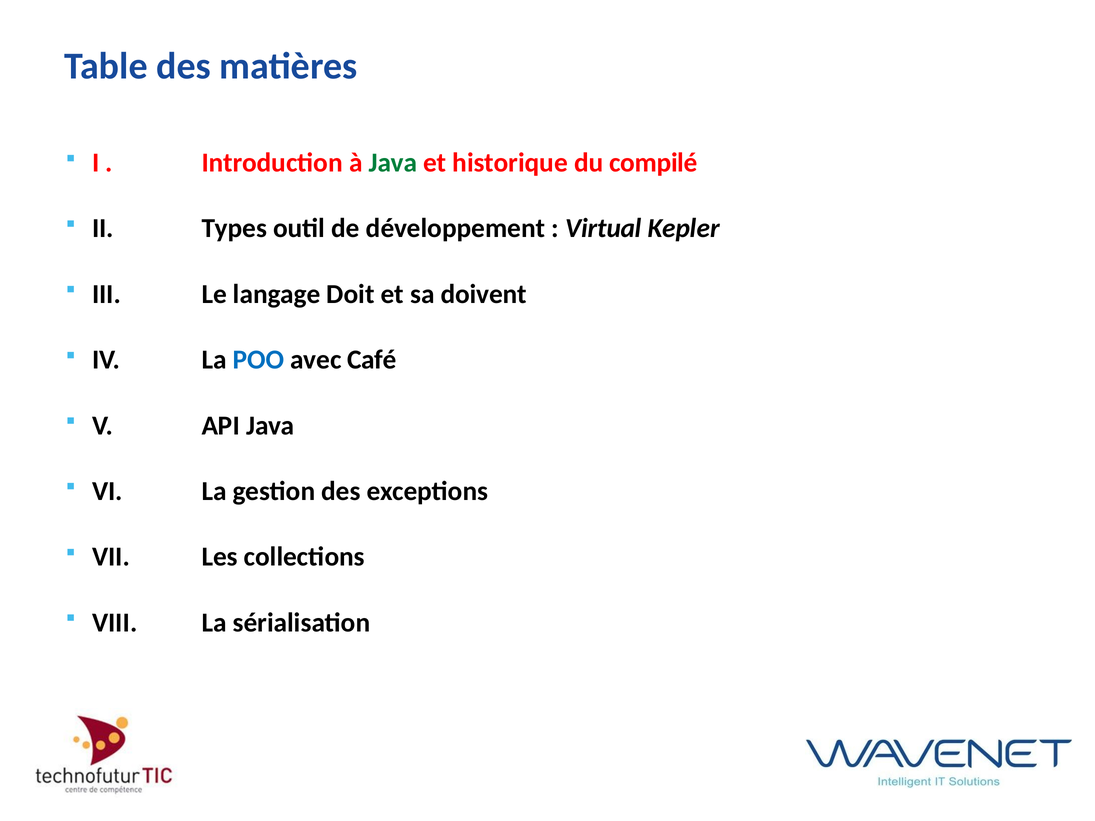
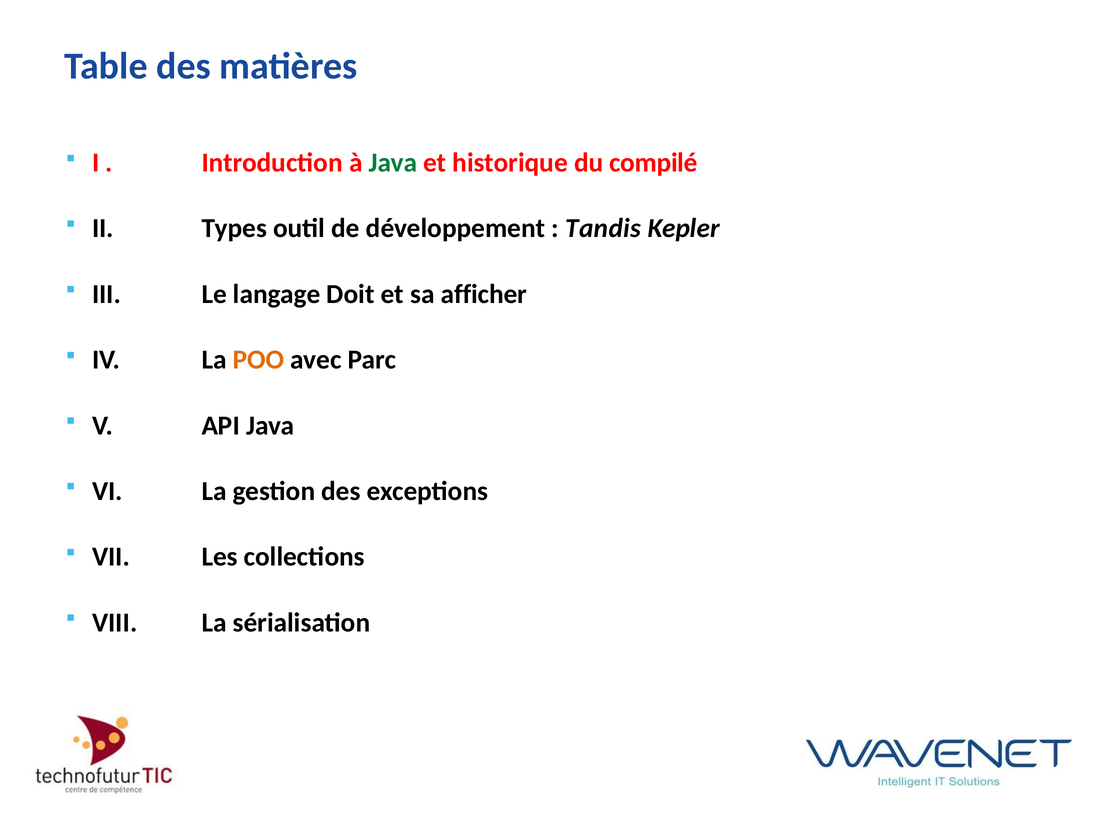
Virtual: Virtual -> Tandis (603, 229)
doivent: doivent -> afficher (484, 294)
POO colour: blue -> orange (258, 360)
Café: Café -> Parc (372, 360)
